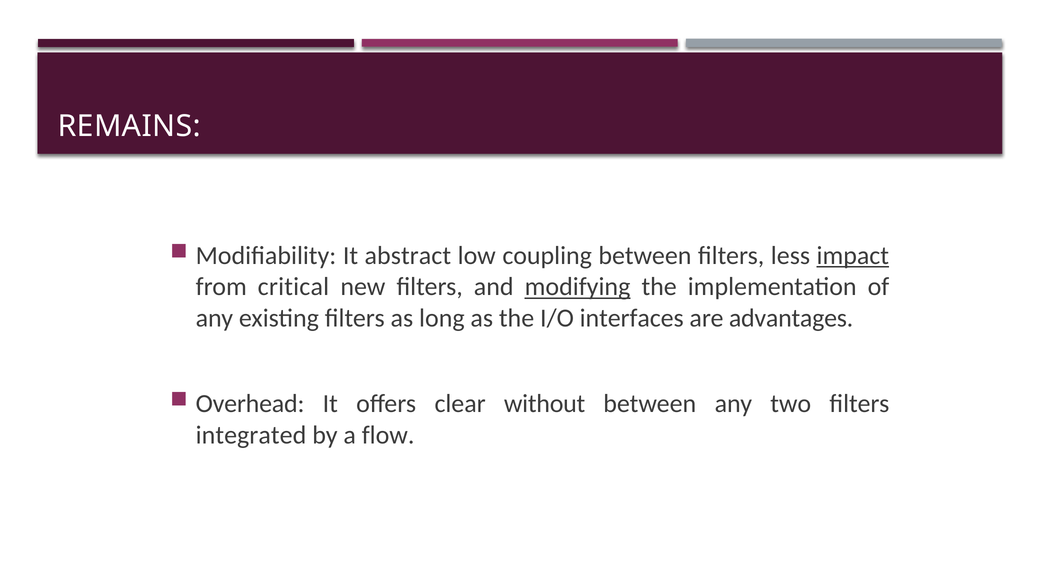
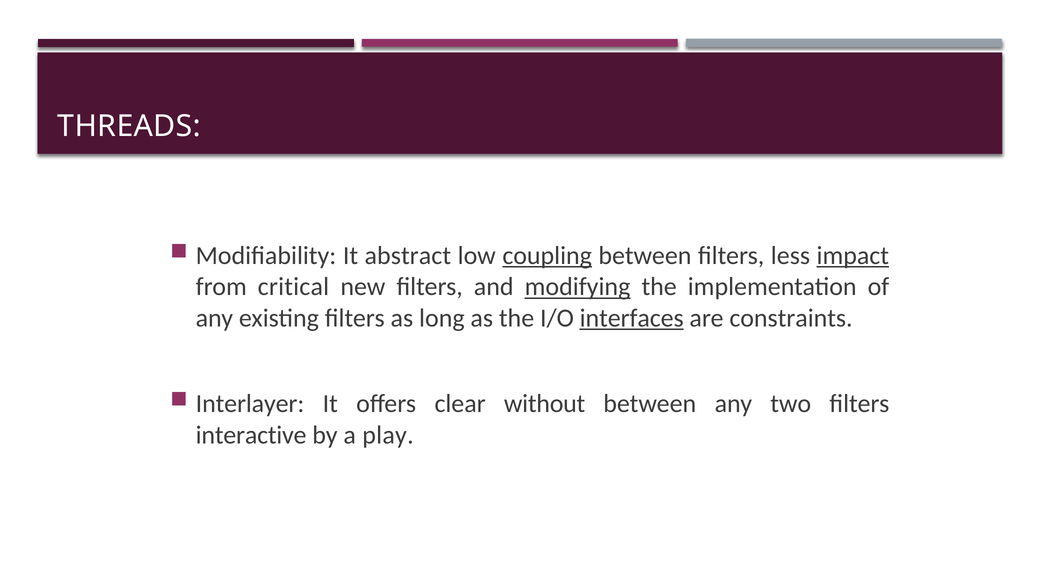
REMAINS: REMAINS -> THREADS (129, 126)
coupling underline: none -> present (547, 256)
interfaces underline: none -> present (632, 318)
advantages: advantages -> constraints (791, 318)
Overhead: Overhead -> Interlayer (250, 404)
integrated: integrated -> interactive (251, 435)
flow: flow -> play (388, 435)
